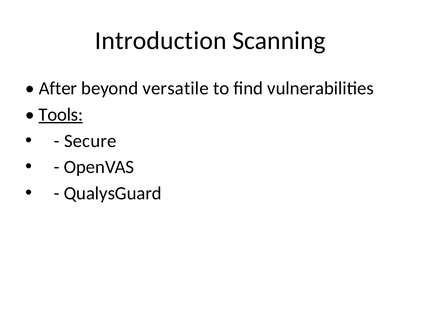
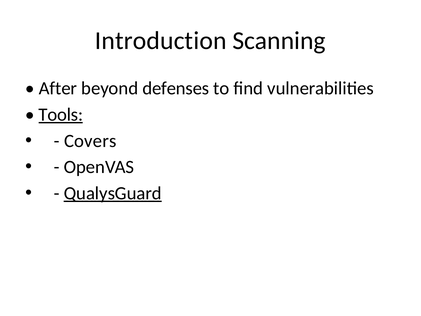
versatile: versatile -> defenses (176, 88)
Secure: Secure -> Covers (90, 141)
QualysGuard underline: none -> present (113, 193)
